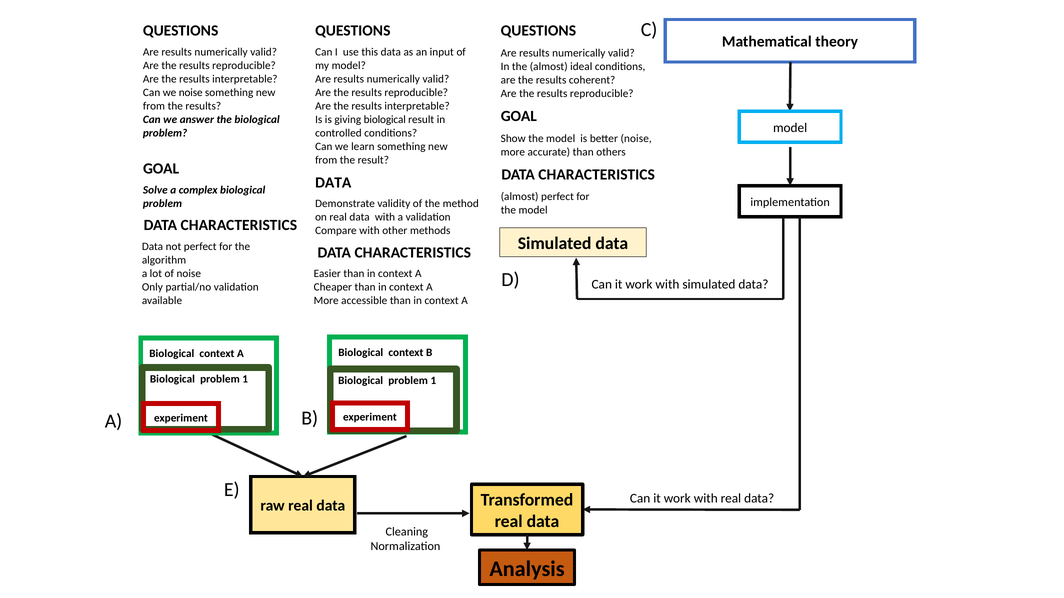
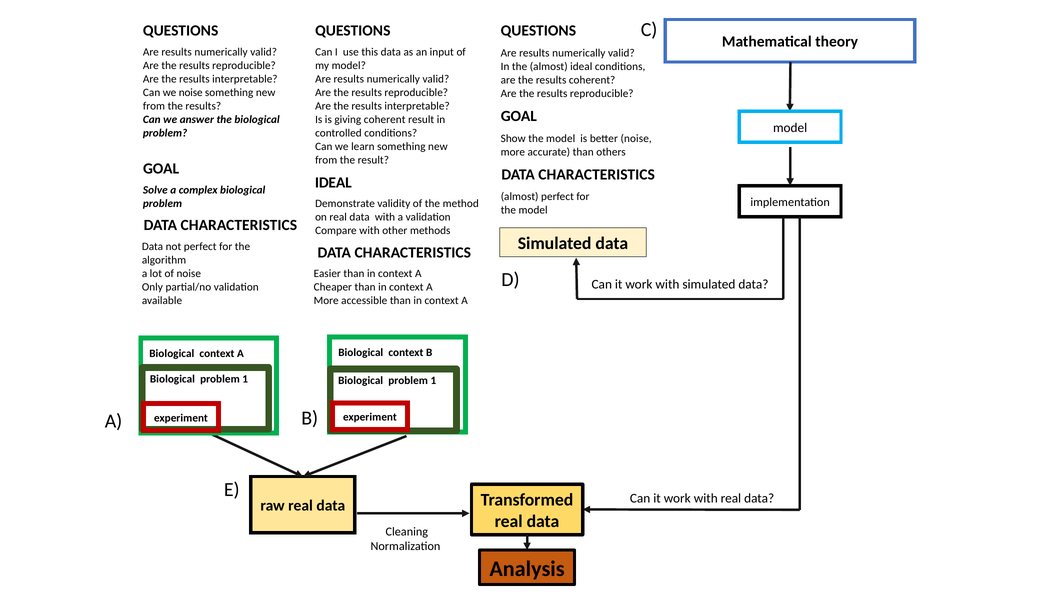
giving biological: biological -> coherent (385, 120)
DATA: DATA -> IDEAL (333, 183)
